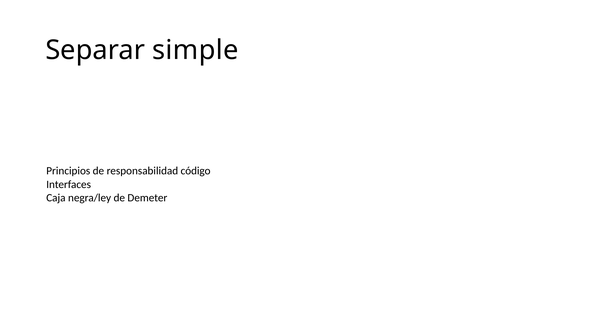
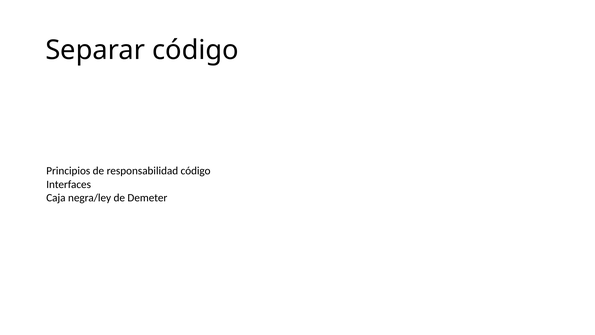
Separar simple: simple -> código (195, 50)
